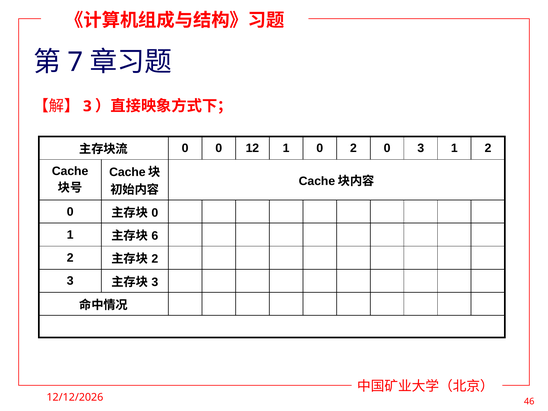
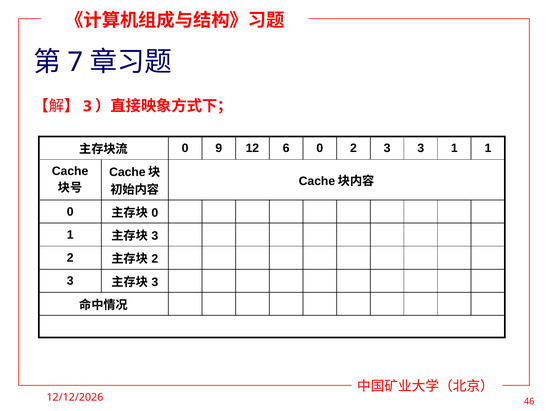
0 0: 0 -> 9 (219, 148)
12 1: 1 -> 6 (286, 148)
0 2 0: 0 -> 3 (387, 148)
1 2: 2 -> 1 (488, 148)
6: 6 -> 3 (155, 236)
